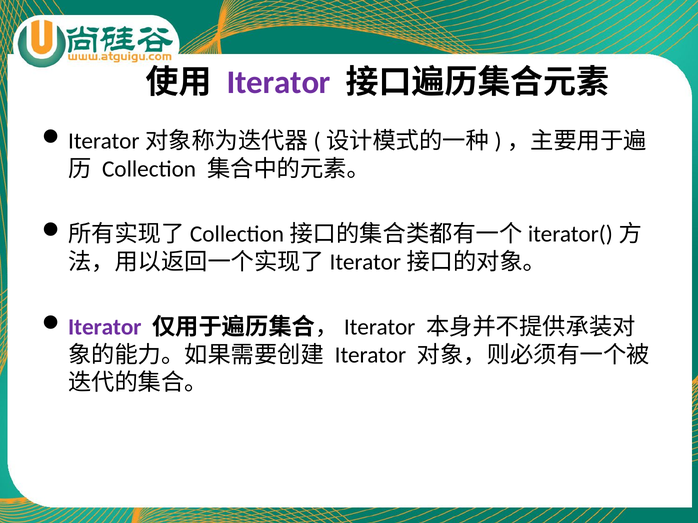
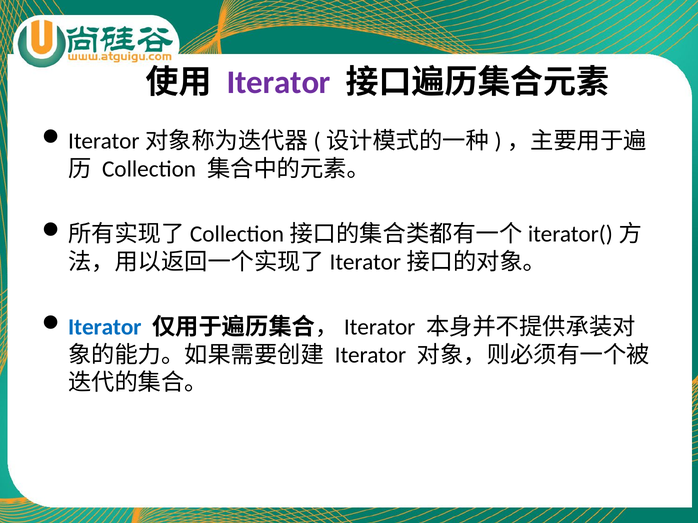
Iterator colour: purple -> blue (105, 327)
